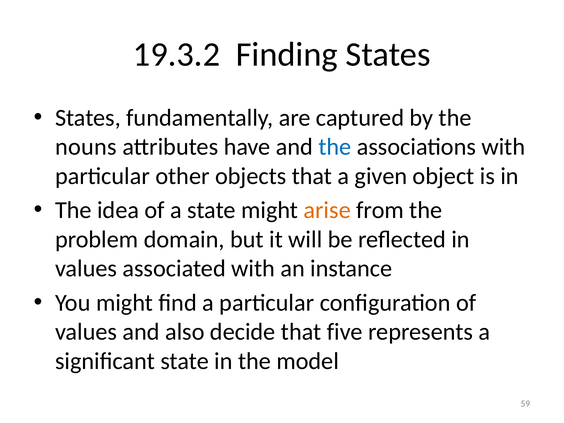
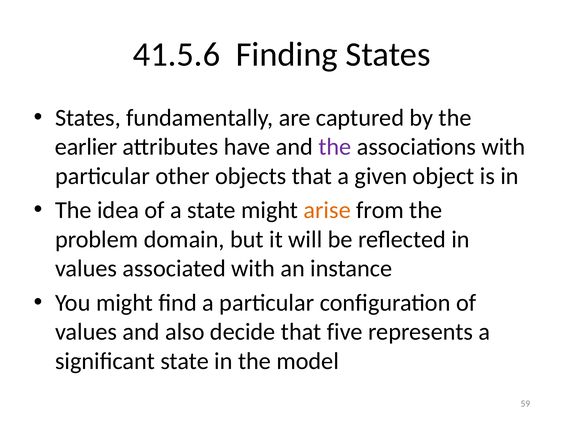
19.3.2: 19.3.2 -> 41.5.6 (177, 55)
nouns: nouns -> earlier (86, 147)
the colour: blue -> purple (335, 147)
